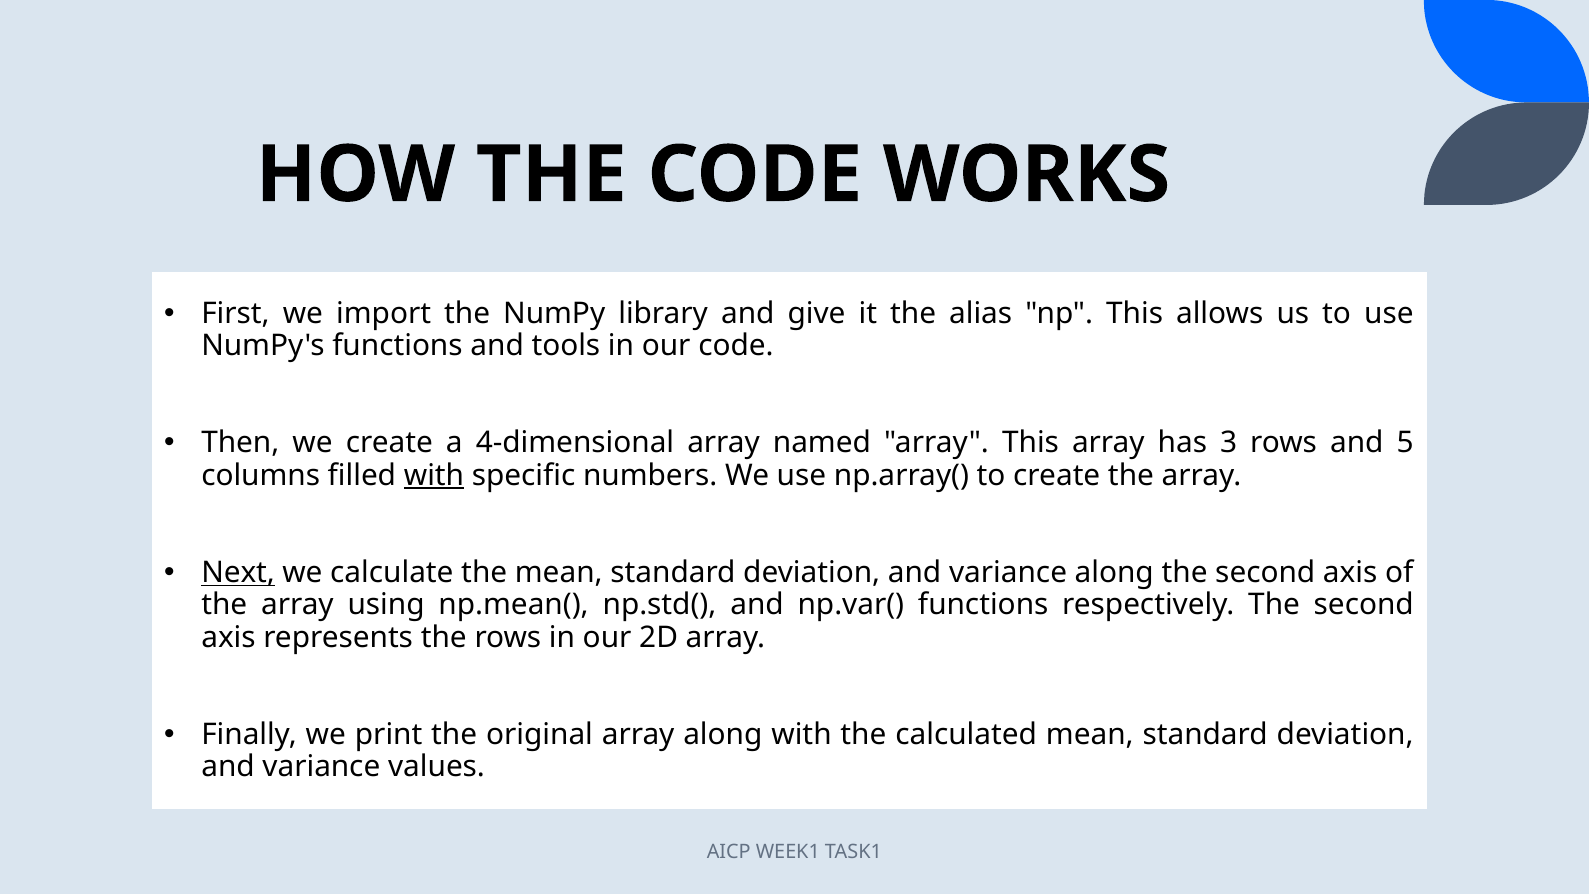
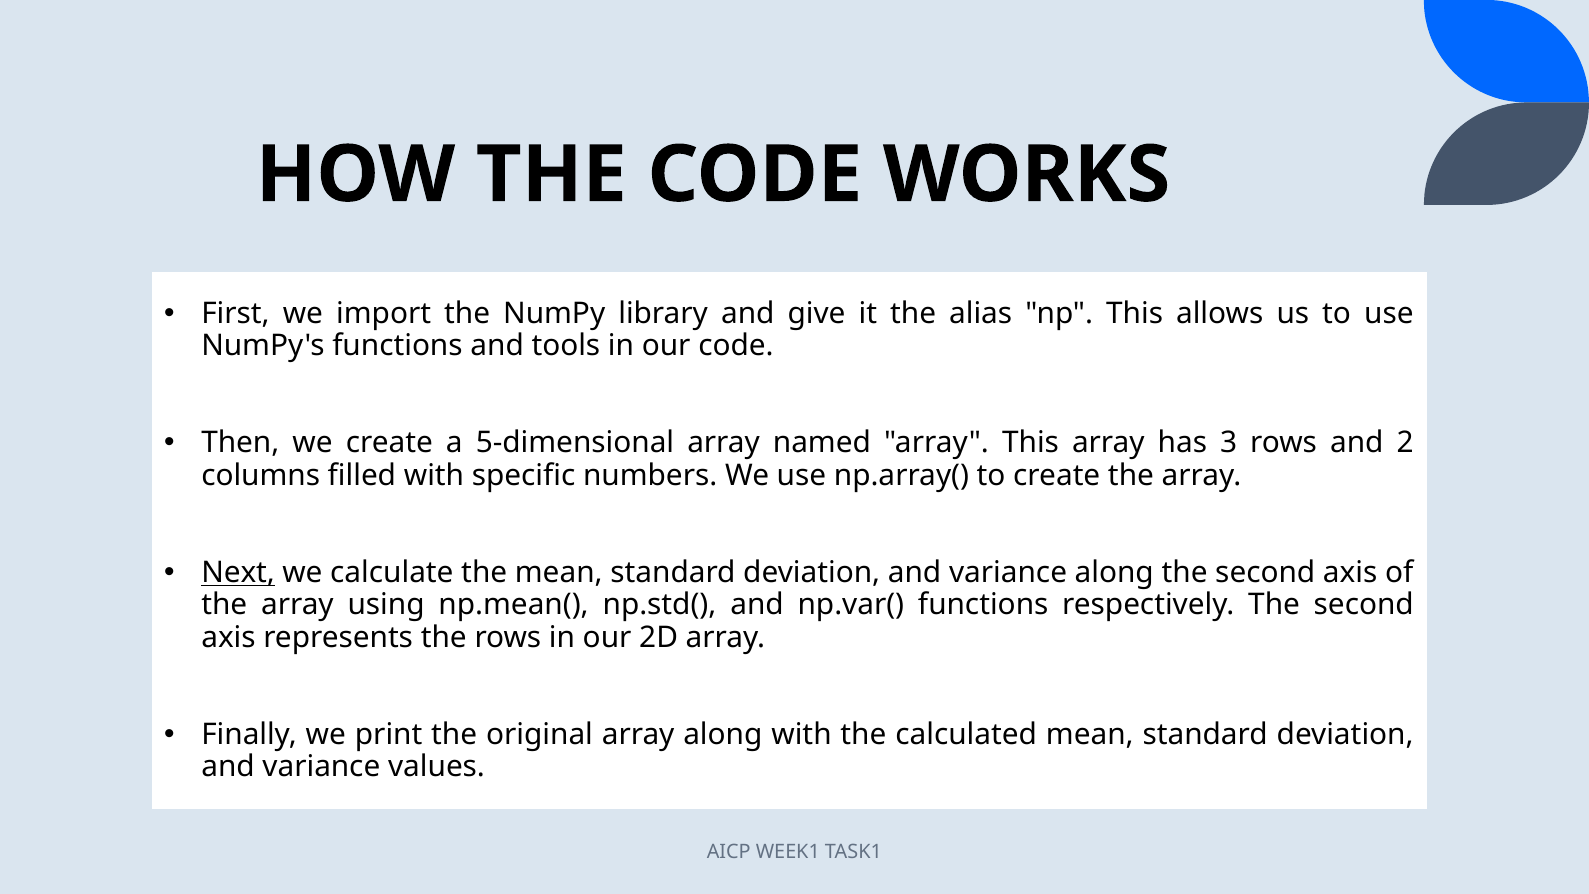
4-dimensional: 4-dimensional -> 5-dimensional (575, 443)
5: 5 -> 2 (1405, 443)
with underline: present -> none (434, 475)
